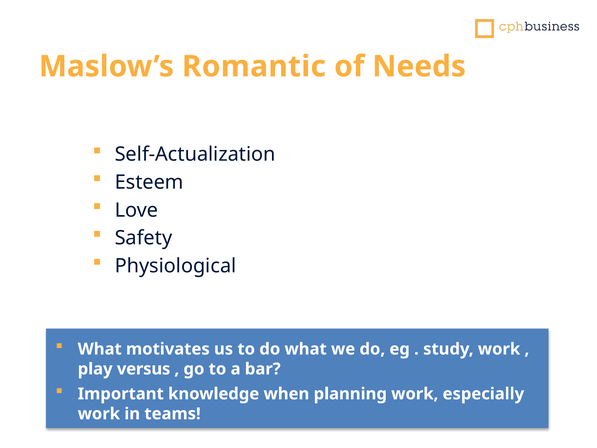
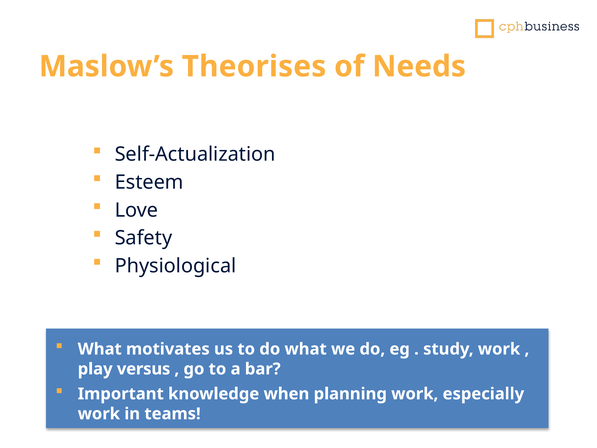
Romantic: Romantic -> Theorises (254, 66)
